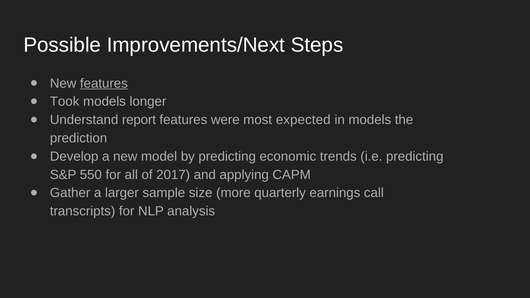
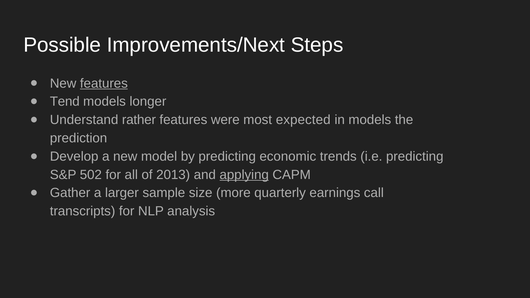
Took: Took -> Tend (65, 102)
report: report -> rather (139, 120)
550: 550 -> 502 (91, 175)
2017: 2017 -> 2013 (173, 175)
applying underline: none -> present (244, 175)
